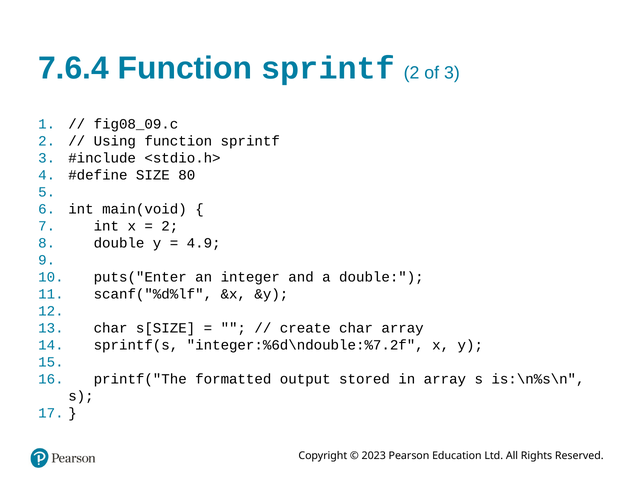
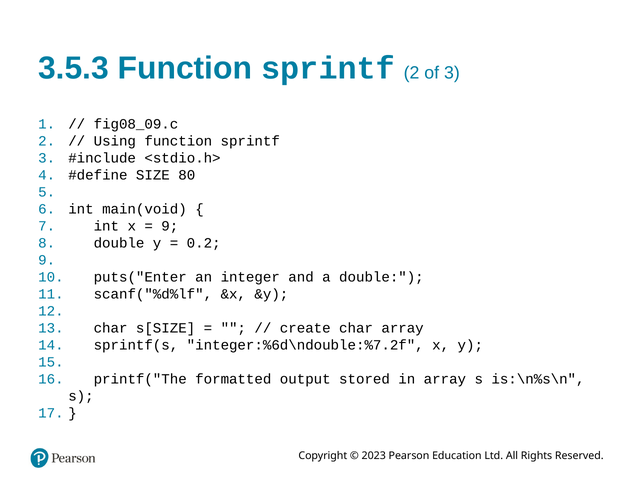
7.6.4: 7.6.4 -> 3.5.3 (74, 68)
2: 2 -> 9 (170, 226)
4.9: 4.9 -> 0.2 (204, 243)
